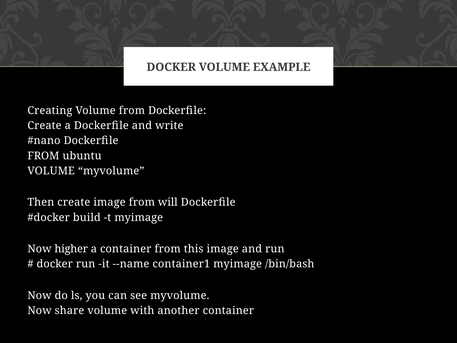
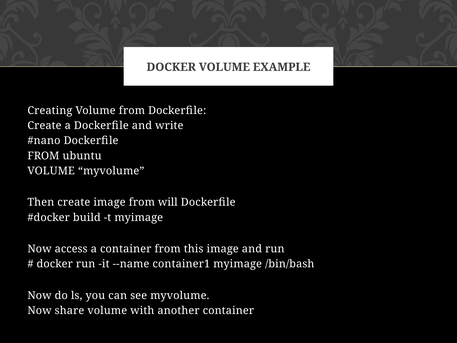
higher: higher -> access (71, 249)
